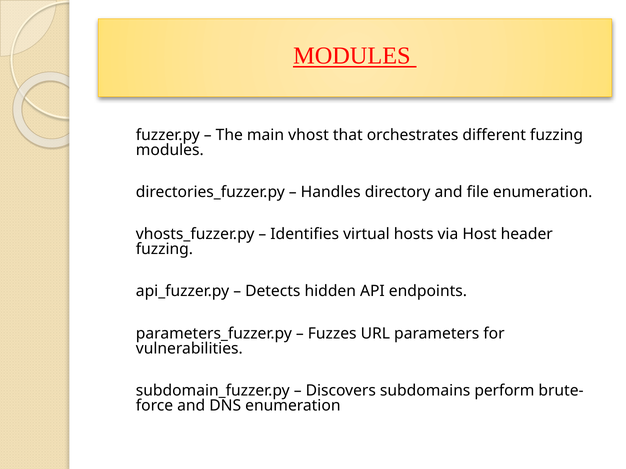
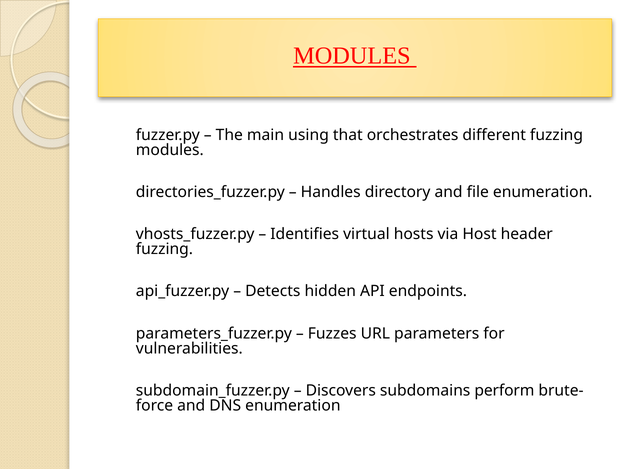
vhost: vhost -> using (309, 135)
